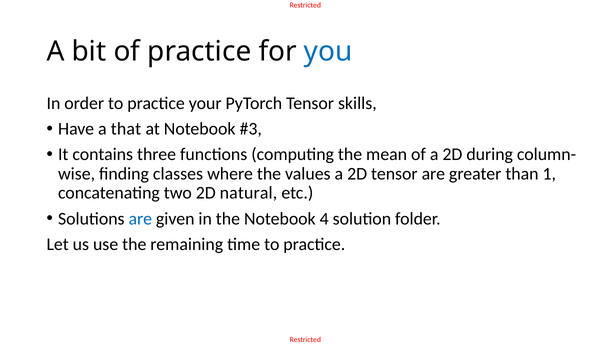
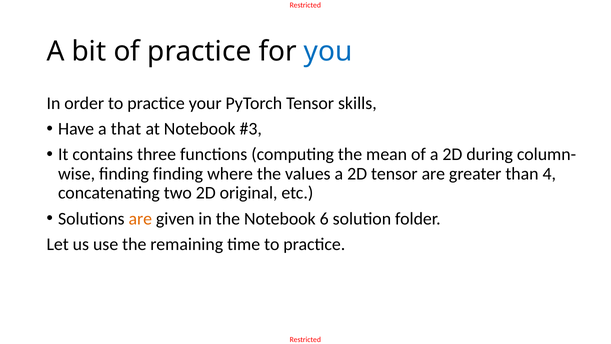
finding classes: classes -> finding (178, 174)
1: 1 -> 4 (549, 174)
natural: natural -> original (249, 193)
are colour: blue -> orange (140, 218)
4: 4 -> 6 (324, 218)
